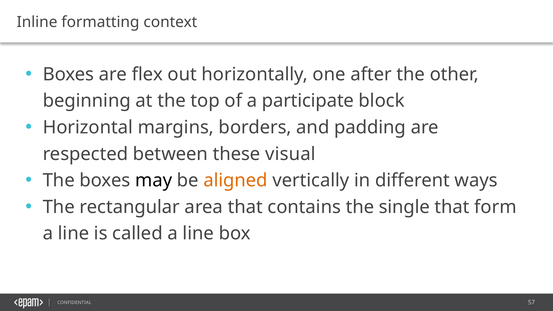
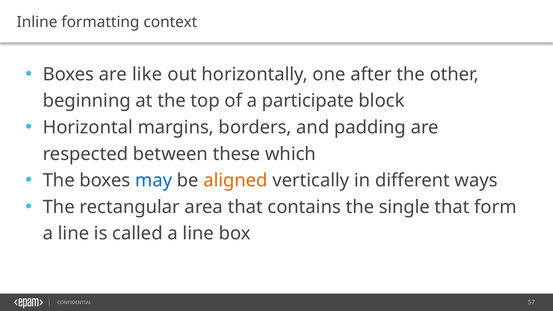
flex: flex -> like (147, 74)
visual: visual -> which (291, 154)
may colour: black -> blue (154, 180)
